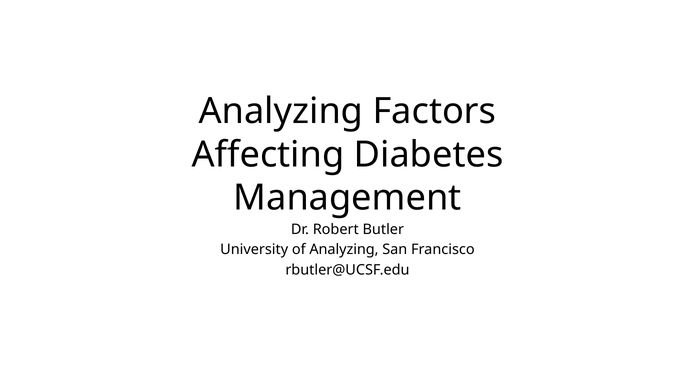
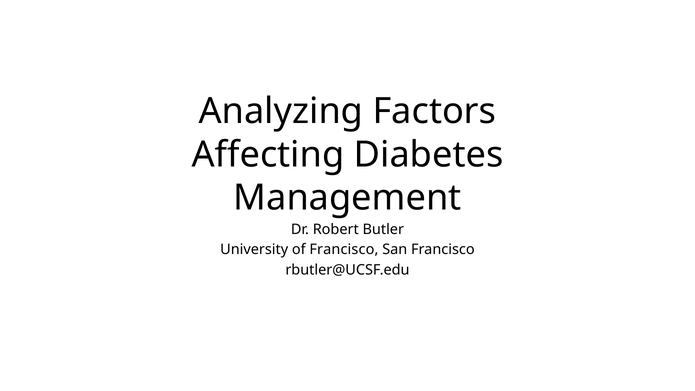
of Analyzing: Analyzing -> Francisco (344, 250)
